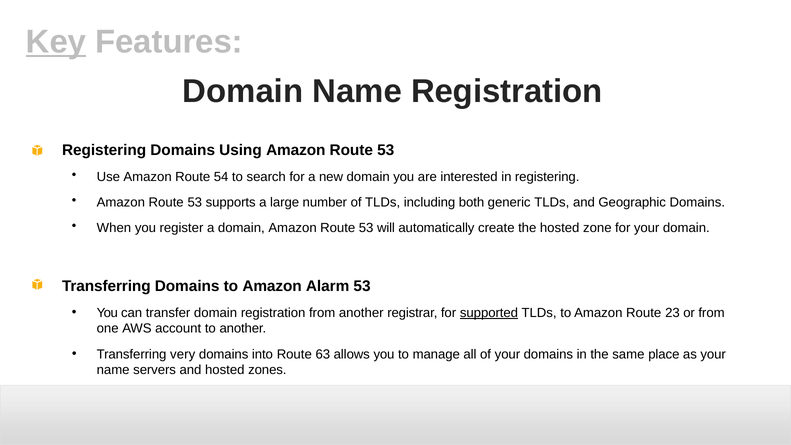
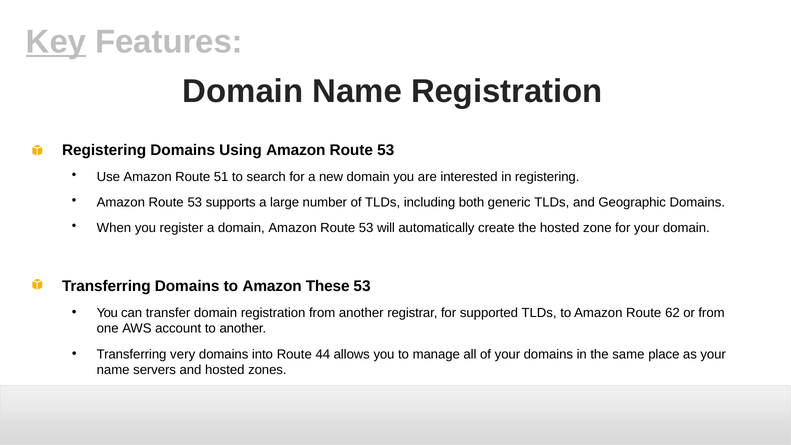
54: 54 -> 51 (221, 177)
Alarm: Alarm -> These (328, 286)
supported underline: present -> none (489, 313)
23: 23 -> 62 (672, 313)
63: 63 -> 44 (323, 354)
